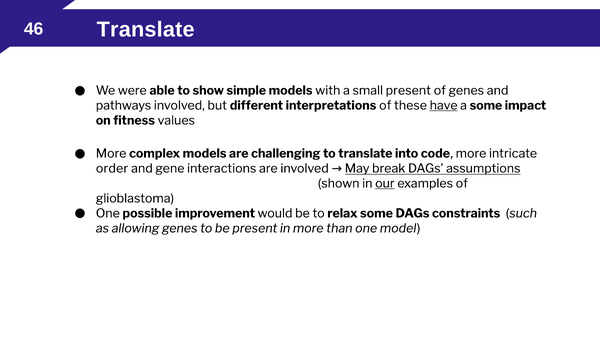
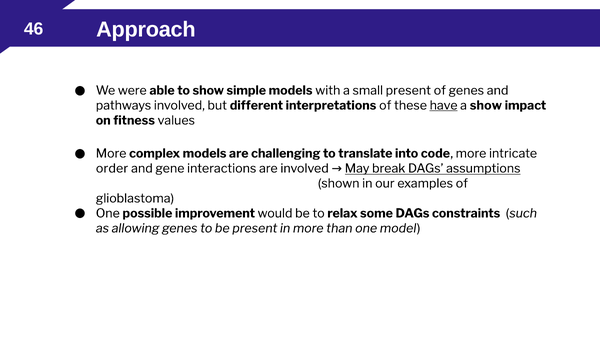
Translate: Translate -> Approach (146, 30)
a some: some -> show (486, 106)
our underline: present -> none (385, 184)
